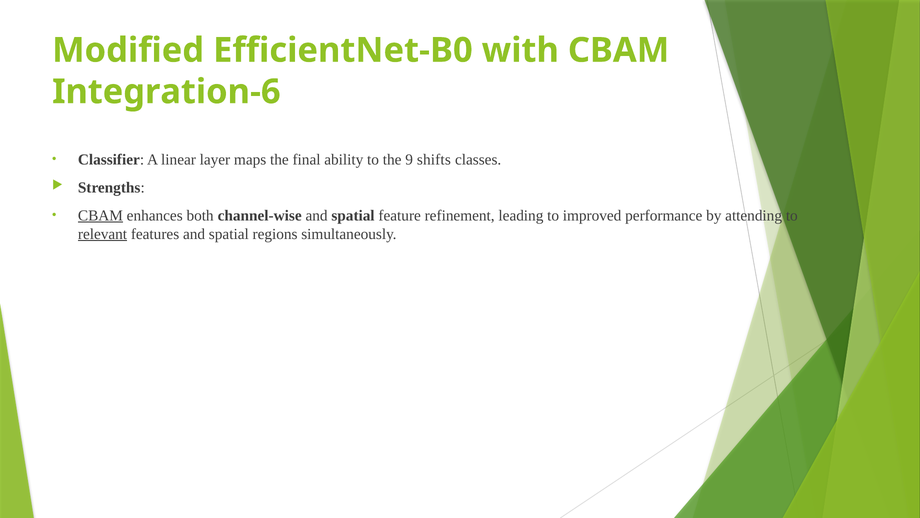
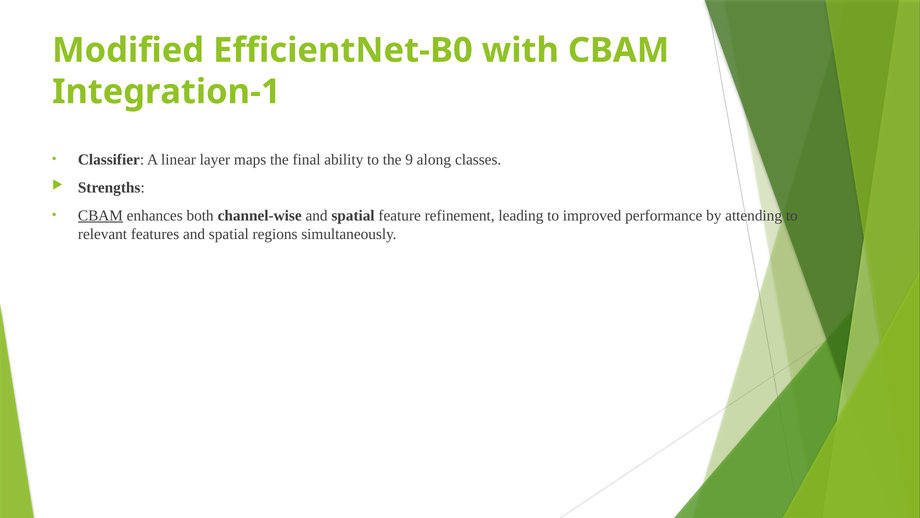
Integration-6: Integration-6 -> Integration-1 (166, 92)
shifts: shifts -> along (434, 159)
relevant underline: present -> none (103, 234)
